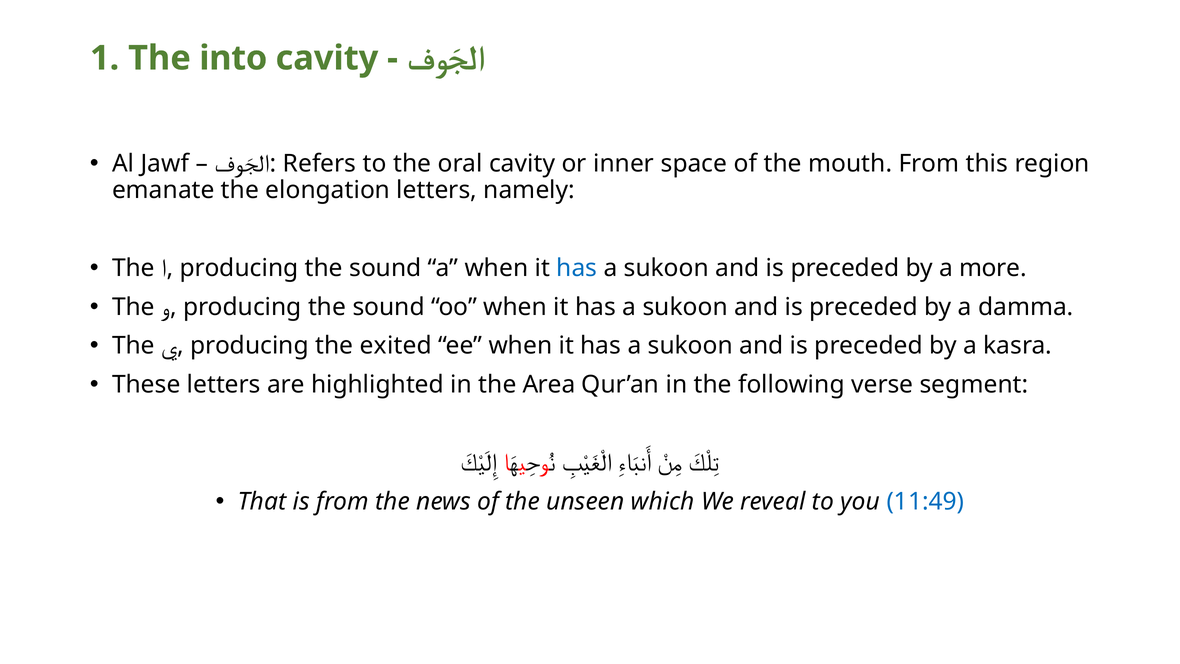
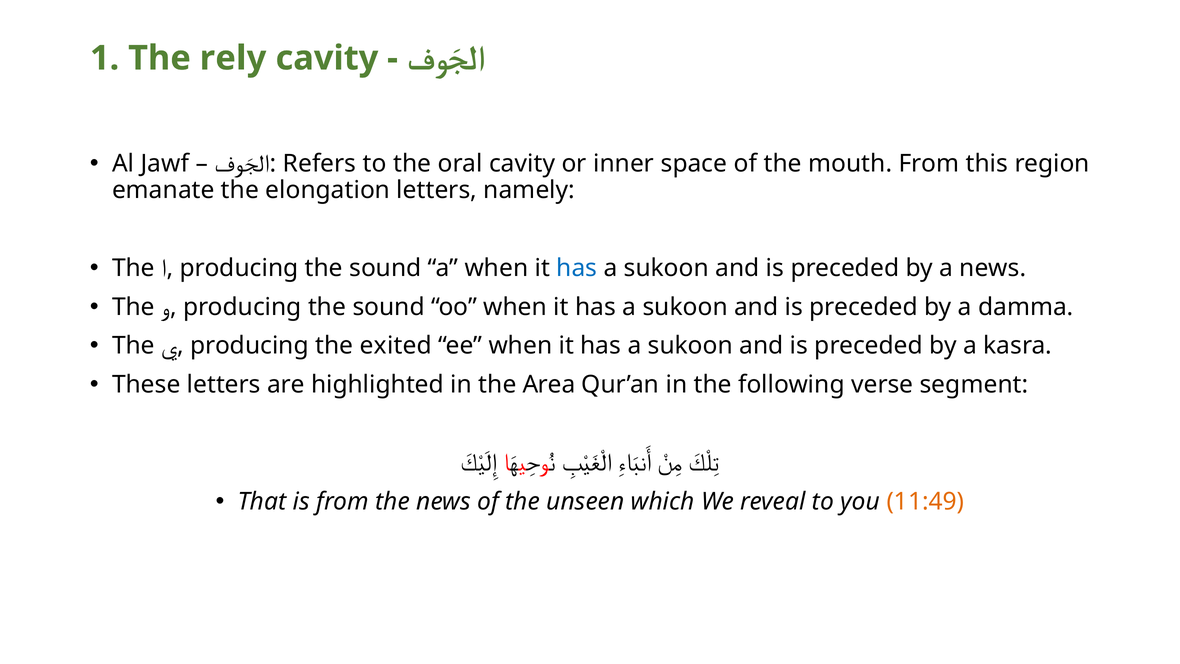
into: into -> rely (233, 58)
a more: more -> news (993, 268)
11:49 colour: blue -> orange (925, 501)
